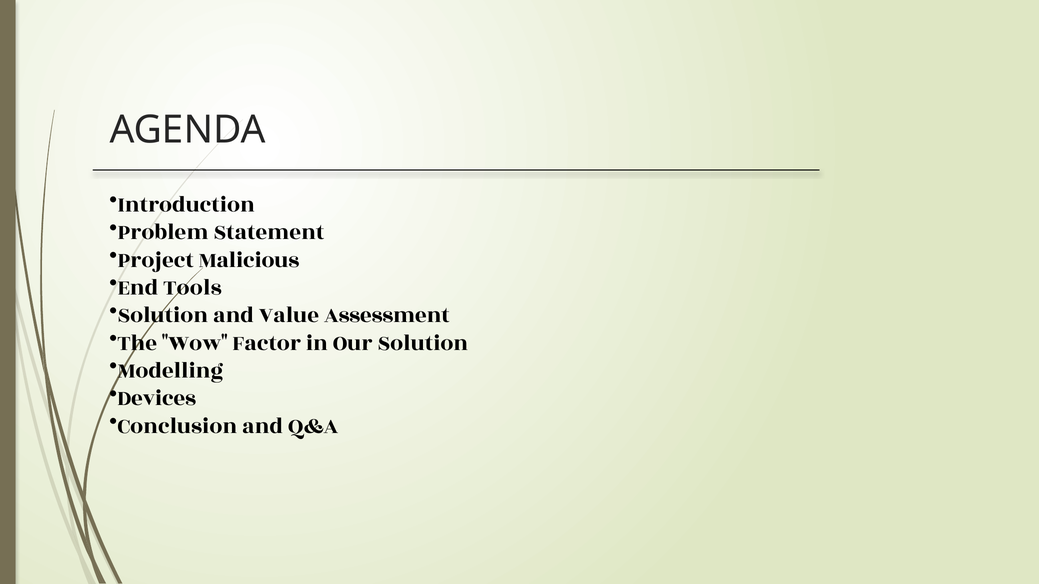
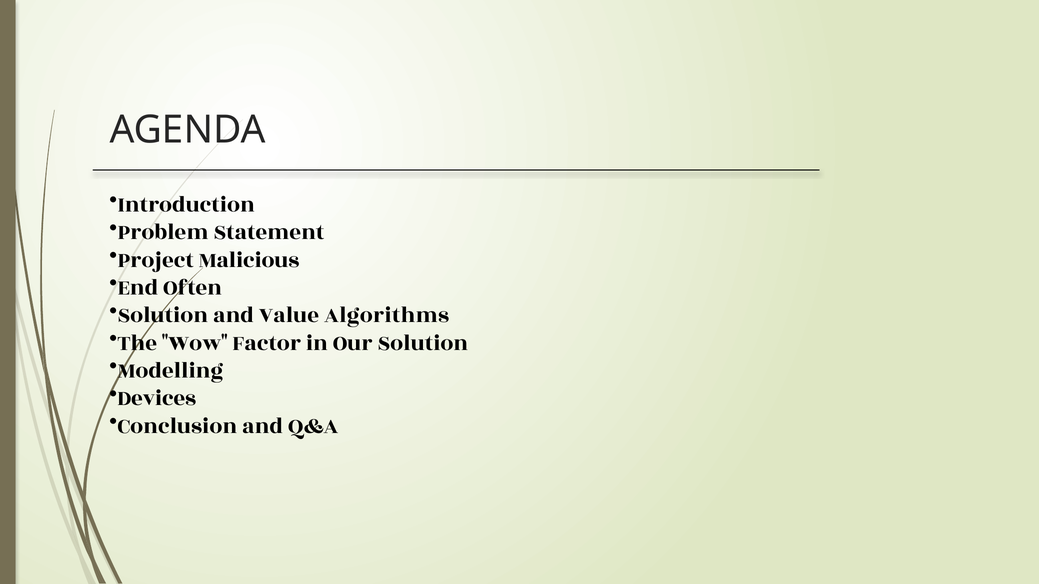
Tools: Tools -> Often (193, 287)
Assessment: Assessment -> Algorithms (387, 315)
